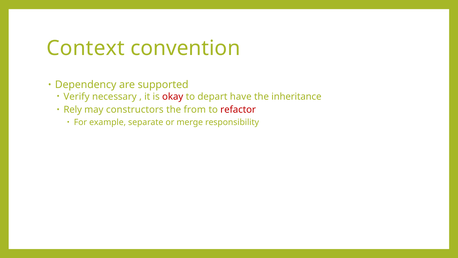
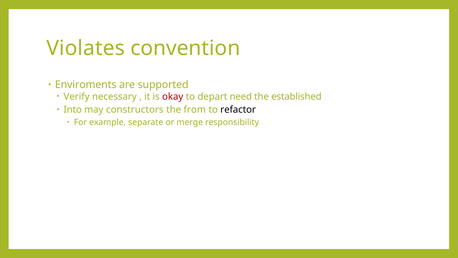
Context: Context -> Violates (86, 48)
Dependency: Dependency -> Enviroments (86, 85)
have: have -> need (241, 96)
inheritance: inheritance -> established (296, 96)
Rely: Rely -> Into (73, 110)
refactor colour: red -> black (238, 110)
